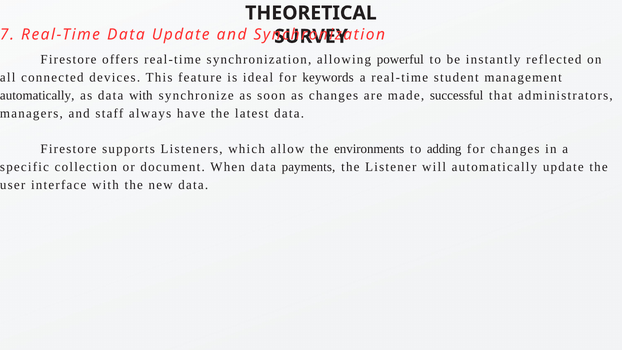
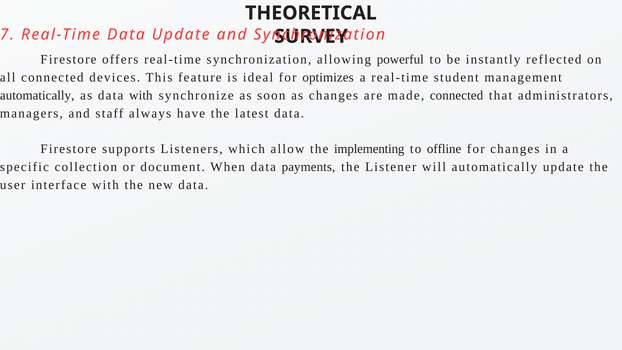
keywords: keywords -> optimizes (328, 77)
made successful: successful -> connected (457, 95)
environments: environments -> implementing (369, 149)
adding: adding -> offline (444, 149)
